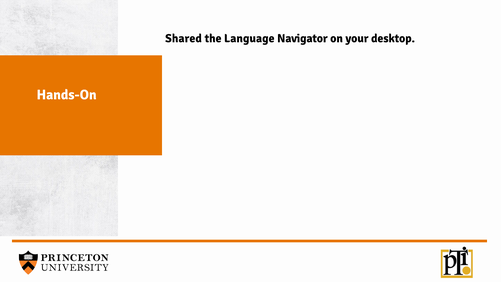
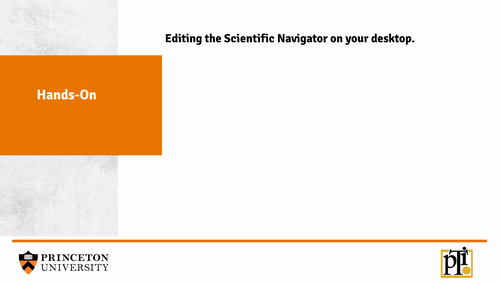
Shared: Shared -> Editing (184, 38)
Language: Language -> Scientific (249, 38)
